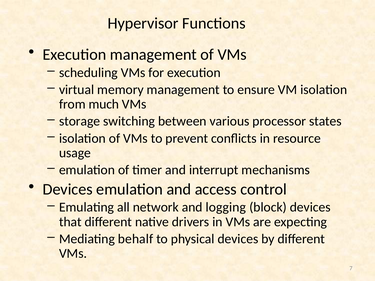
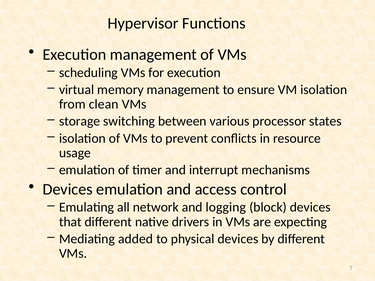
much: much -> clean (104, 104)
behalf: behalf -> added (136, 239)
